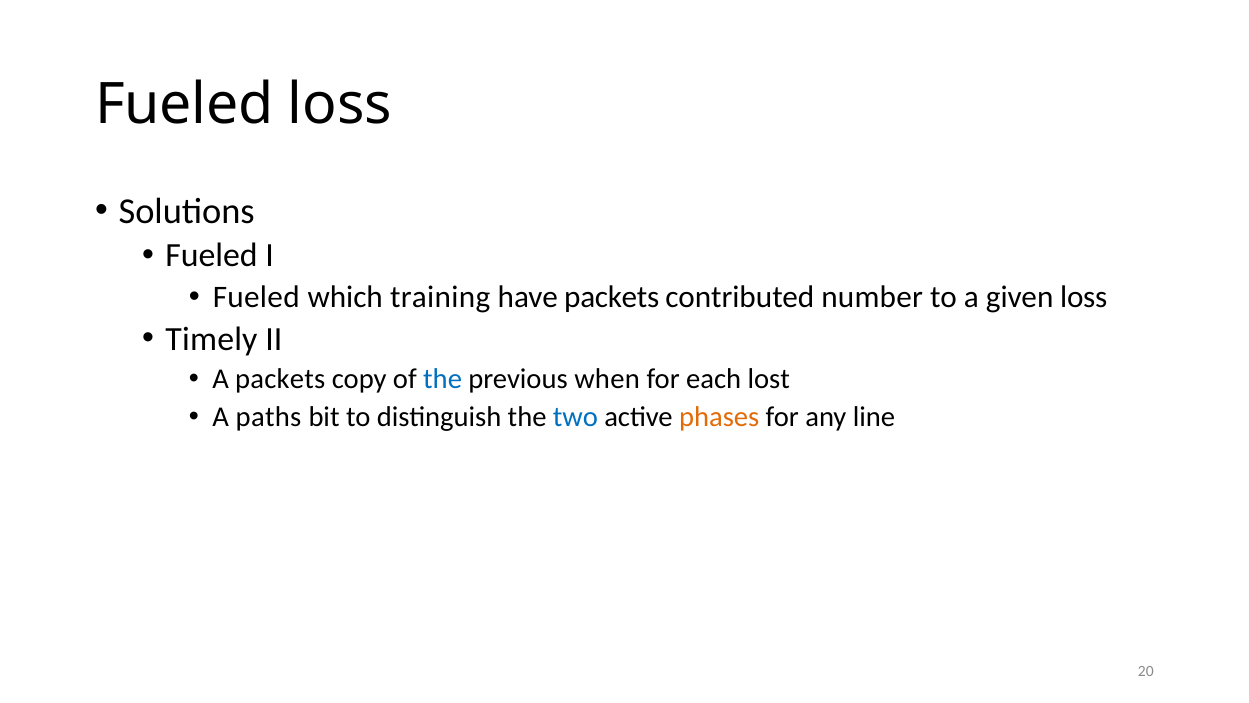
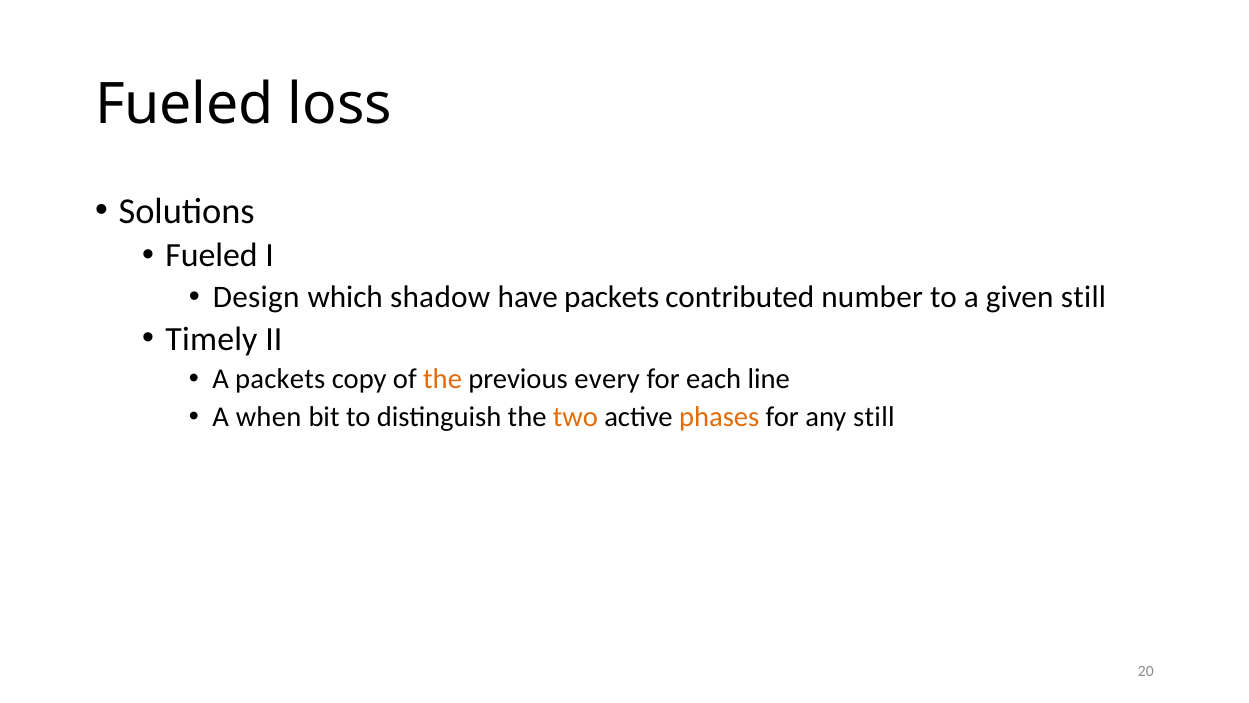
Fueled: Fueled -> Design (256, 297)
training: training -> shadow (440, 297)
given loss: loss -> still (1083, 297)
the colour: blue -> orange (443, 379)
when: when -> every (607, 379)
lost: lost -> line (769, 379)
paths: paths -> when (269, 416)
two colour: blue -> orange (575, 416)
any line: line -> still (874, 416)
